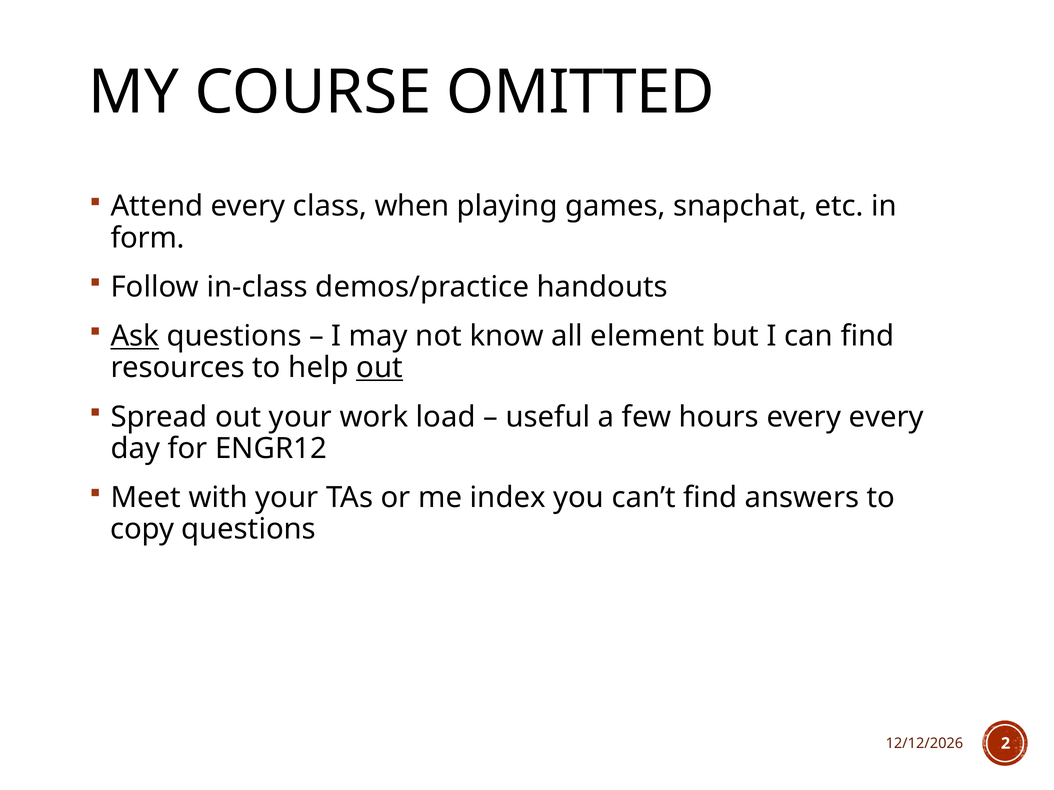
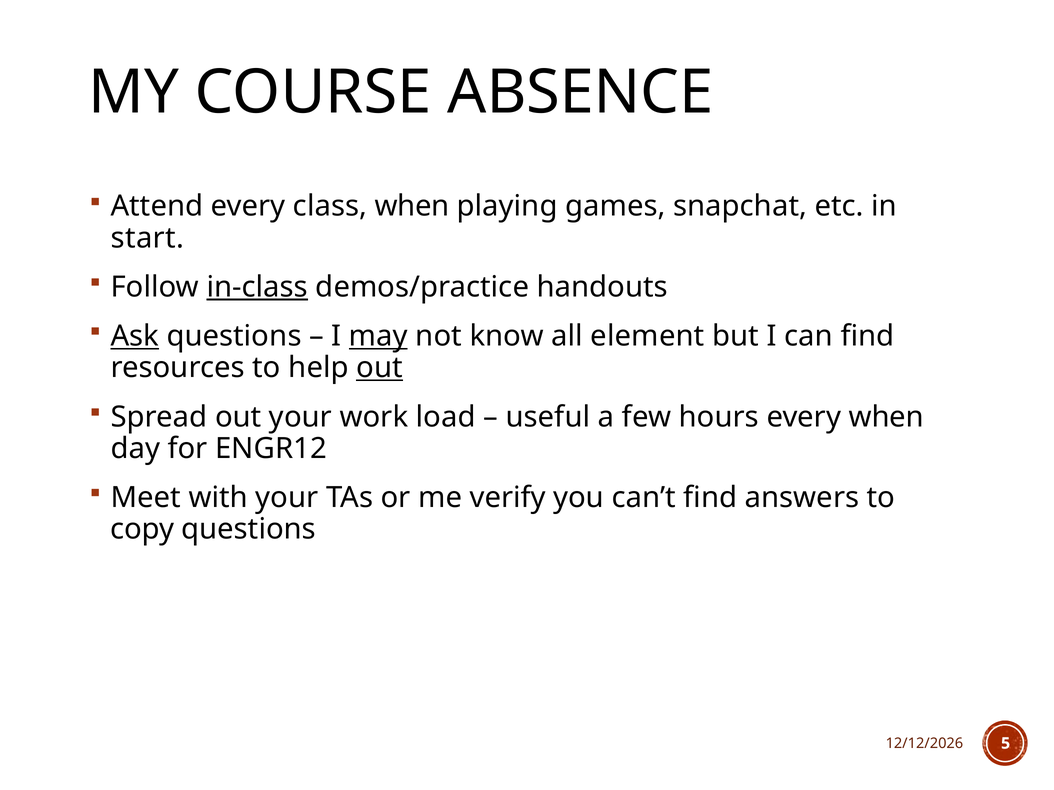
OMITTED: OMITTED -> ABSENCE (580, 92)
form: form -> start (147, 238)
in-class underline: none -> present (257, 287)
may underline: none -> present (378, 336)
every every: every -> when (886, 417)
index: index -> verify (508, 498)
2: 2 -> 5 (1006, 744)
